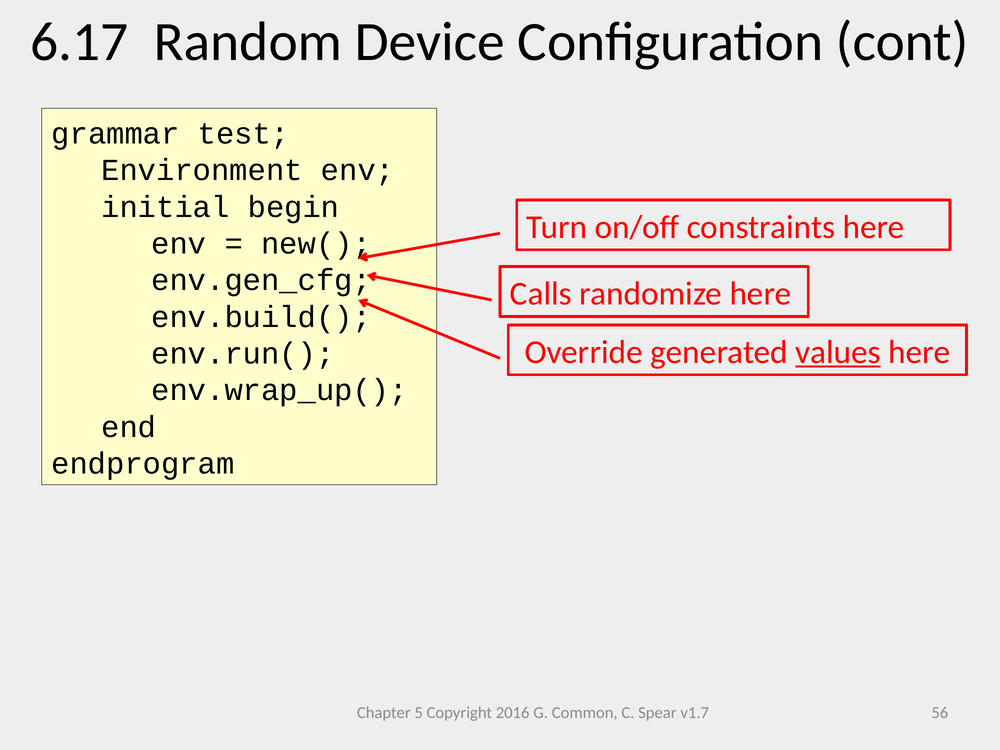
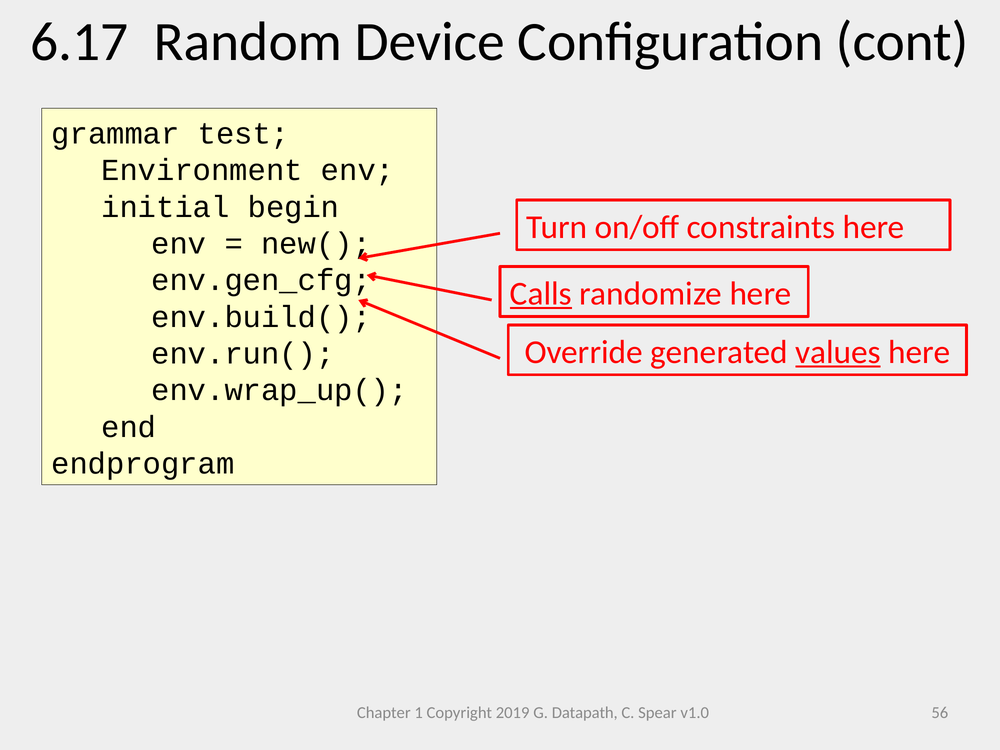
Calls underline: none -> present (541, 294)
5: 5 -> 1 (419, 713)
2016: 2016 -> 2019 (513, 713)
Common: Common -> Datapath (585, 713)
v1.7: v1.7 -> v1.0 (695, 713)
